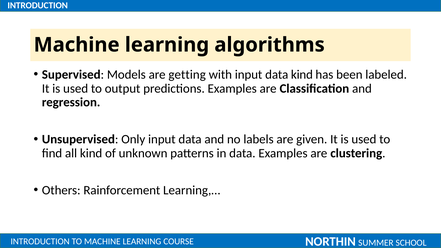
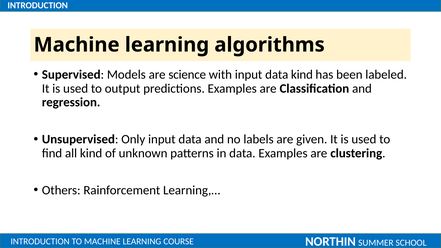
getting: getting -> science (187, 75)
